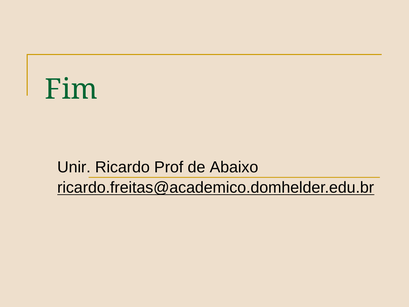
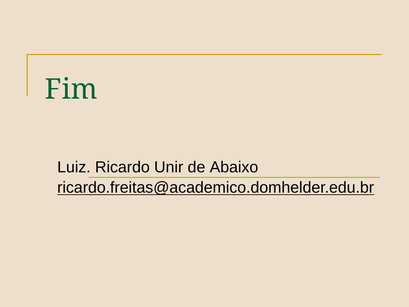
Unir: Unir -> Luiz (74, 167)
Prof: Prof -> Unir (169, 167)
